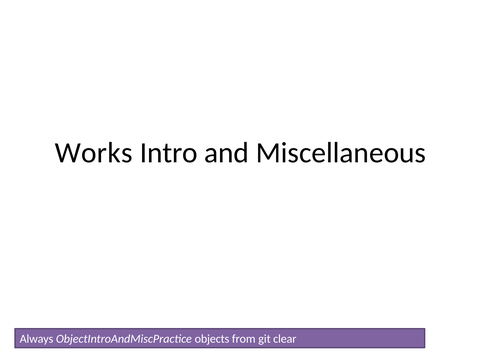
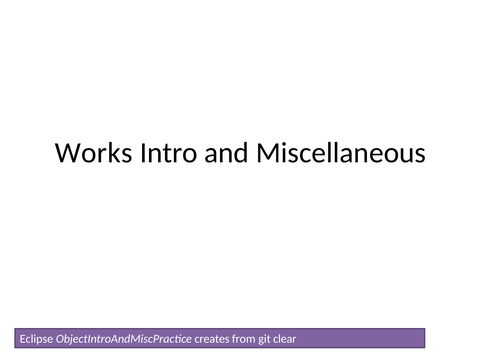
Always: Always -> Eclipse (36, 339)
objects: objects -> creates (212, 339)
